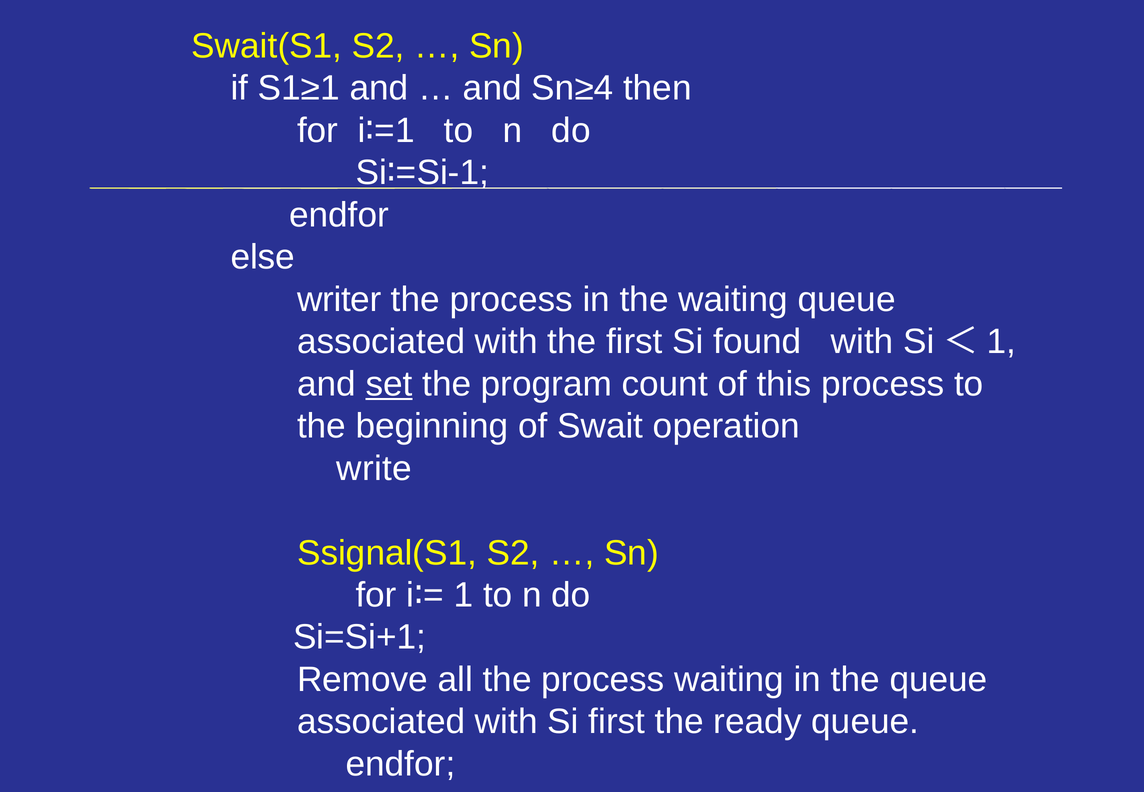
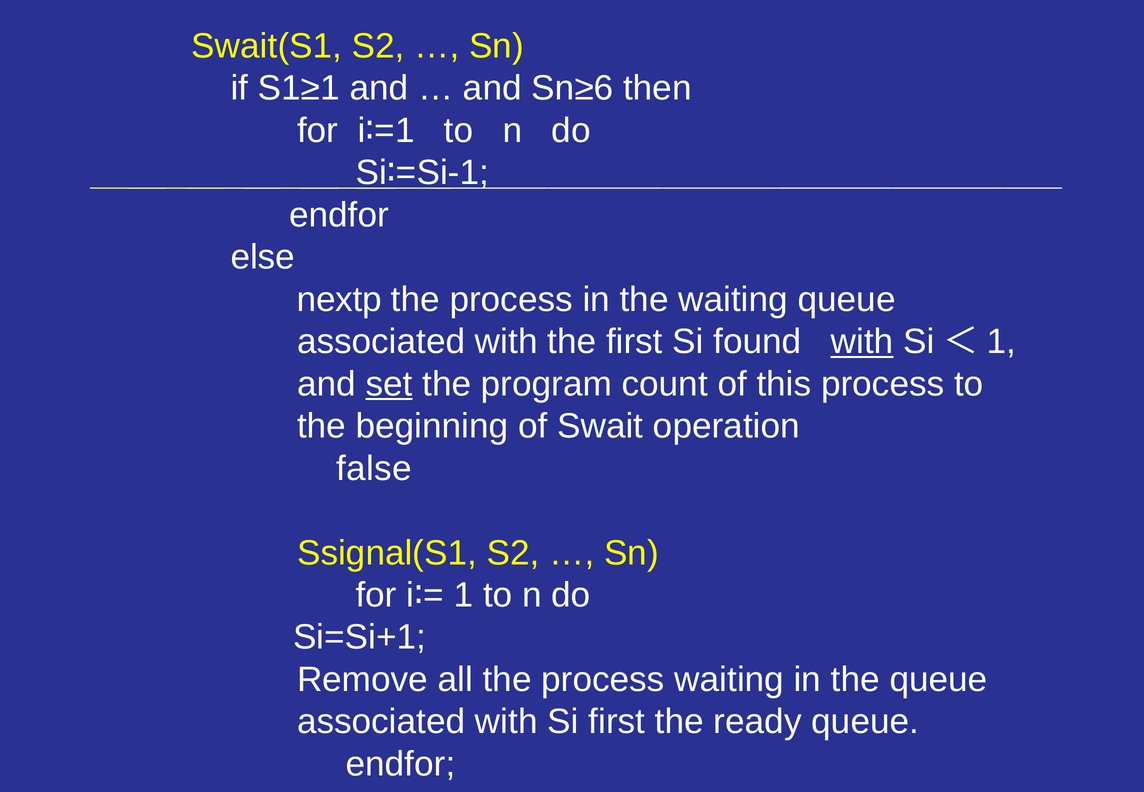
Sn≥4: Sn≥4 -> Sn≥6 (572, 88)
writer: writer -> nextp (339, 299)
with underline: none -> present (862, 342)
write: write -> false (374, 468)
